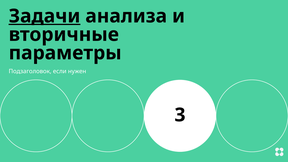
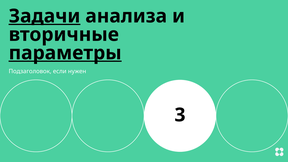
параметры underline: none -> present (65, 53)
